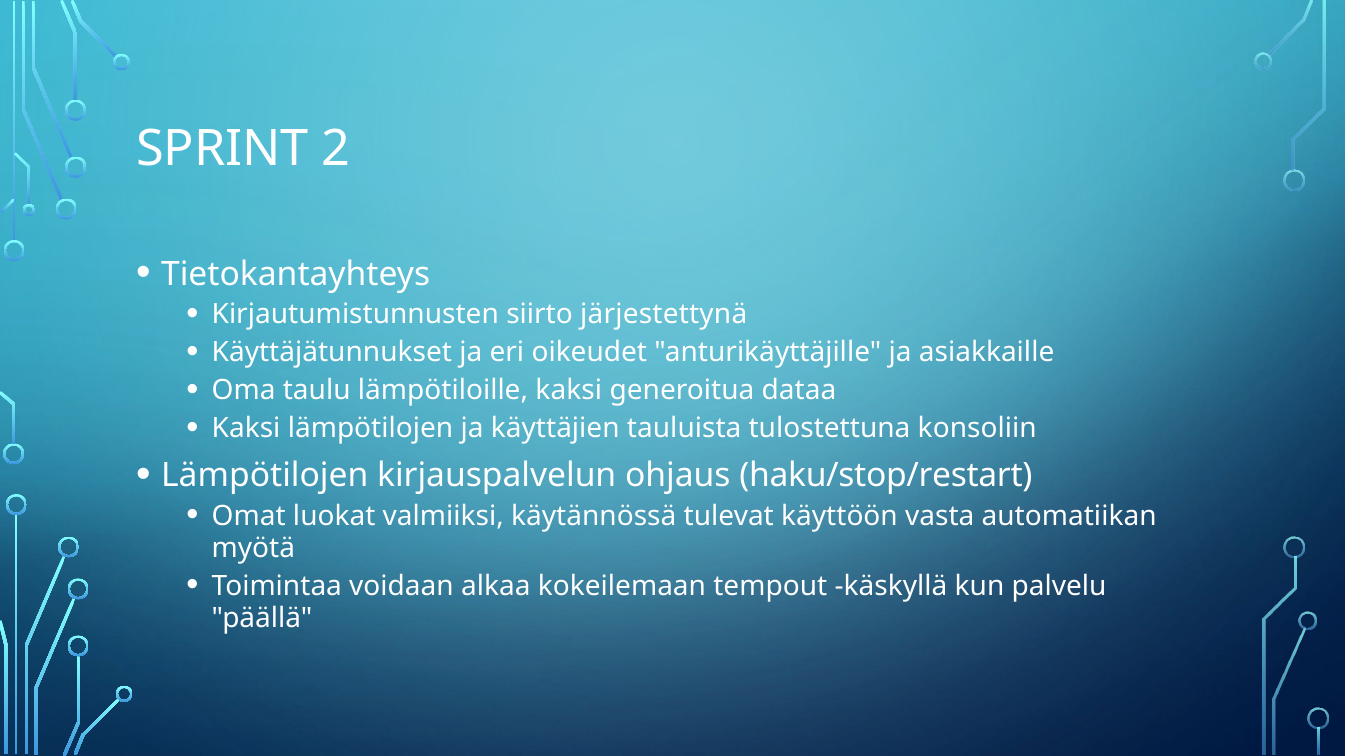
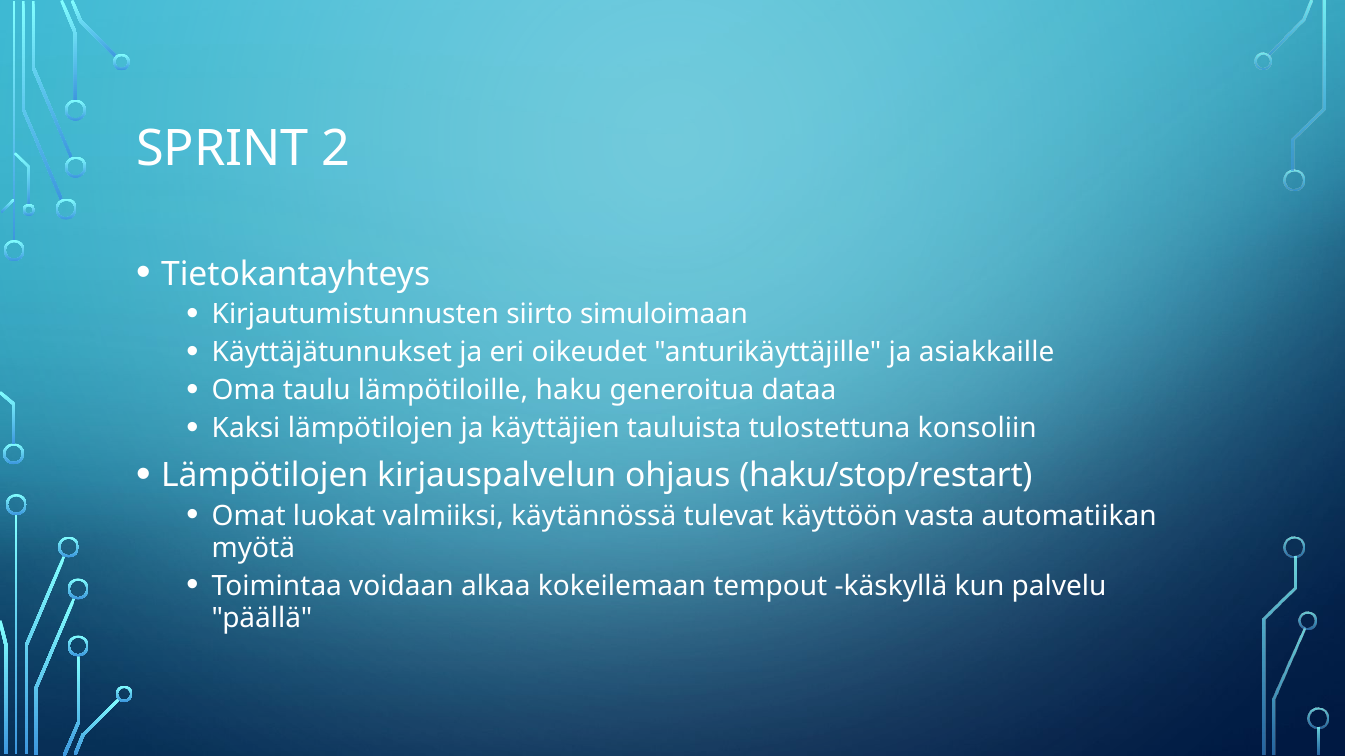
järjestettynä: järjestettynä -> simuloimaan (664, 315)
lämpötiloille kaksi: kaksi -> haku (569, 391)
